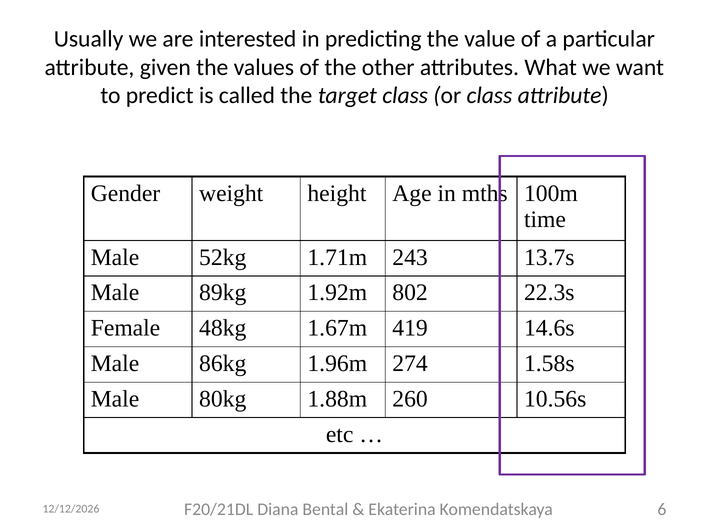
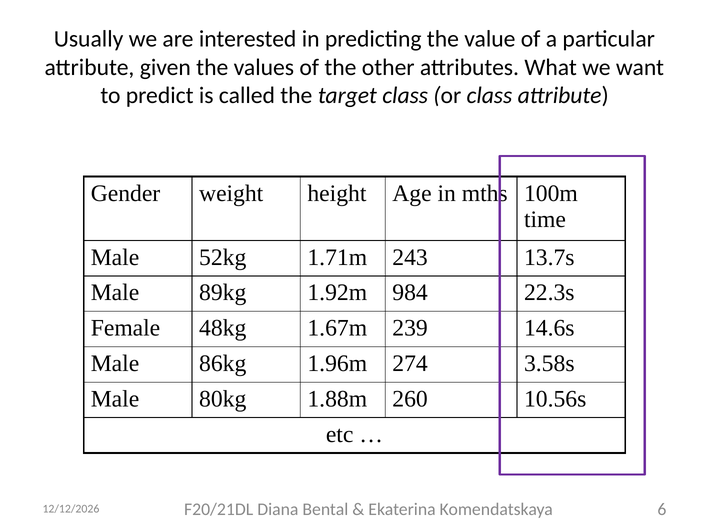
802: 802 -> 984 (410, 293)
419: 419 -> 239 (410, 328)
1.58s: 1.58s -> 3.58s (549, 363)
